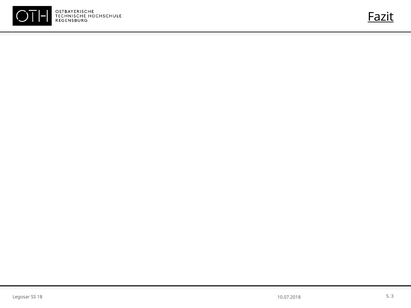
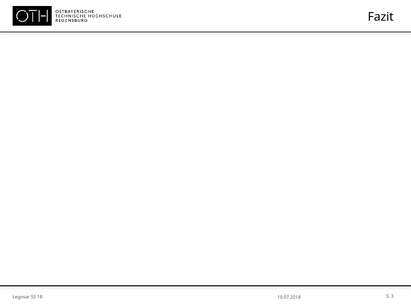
Fazit underline: present -> none (381, 17)
